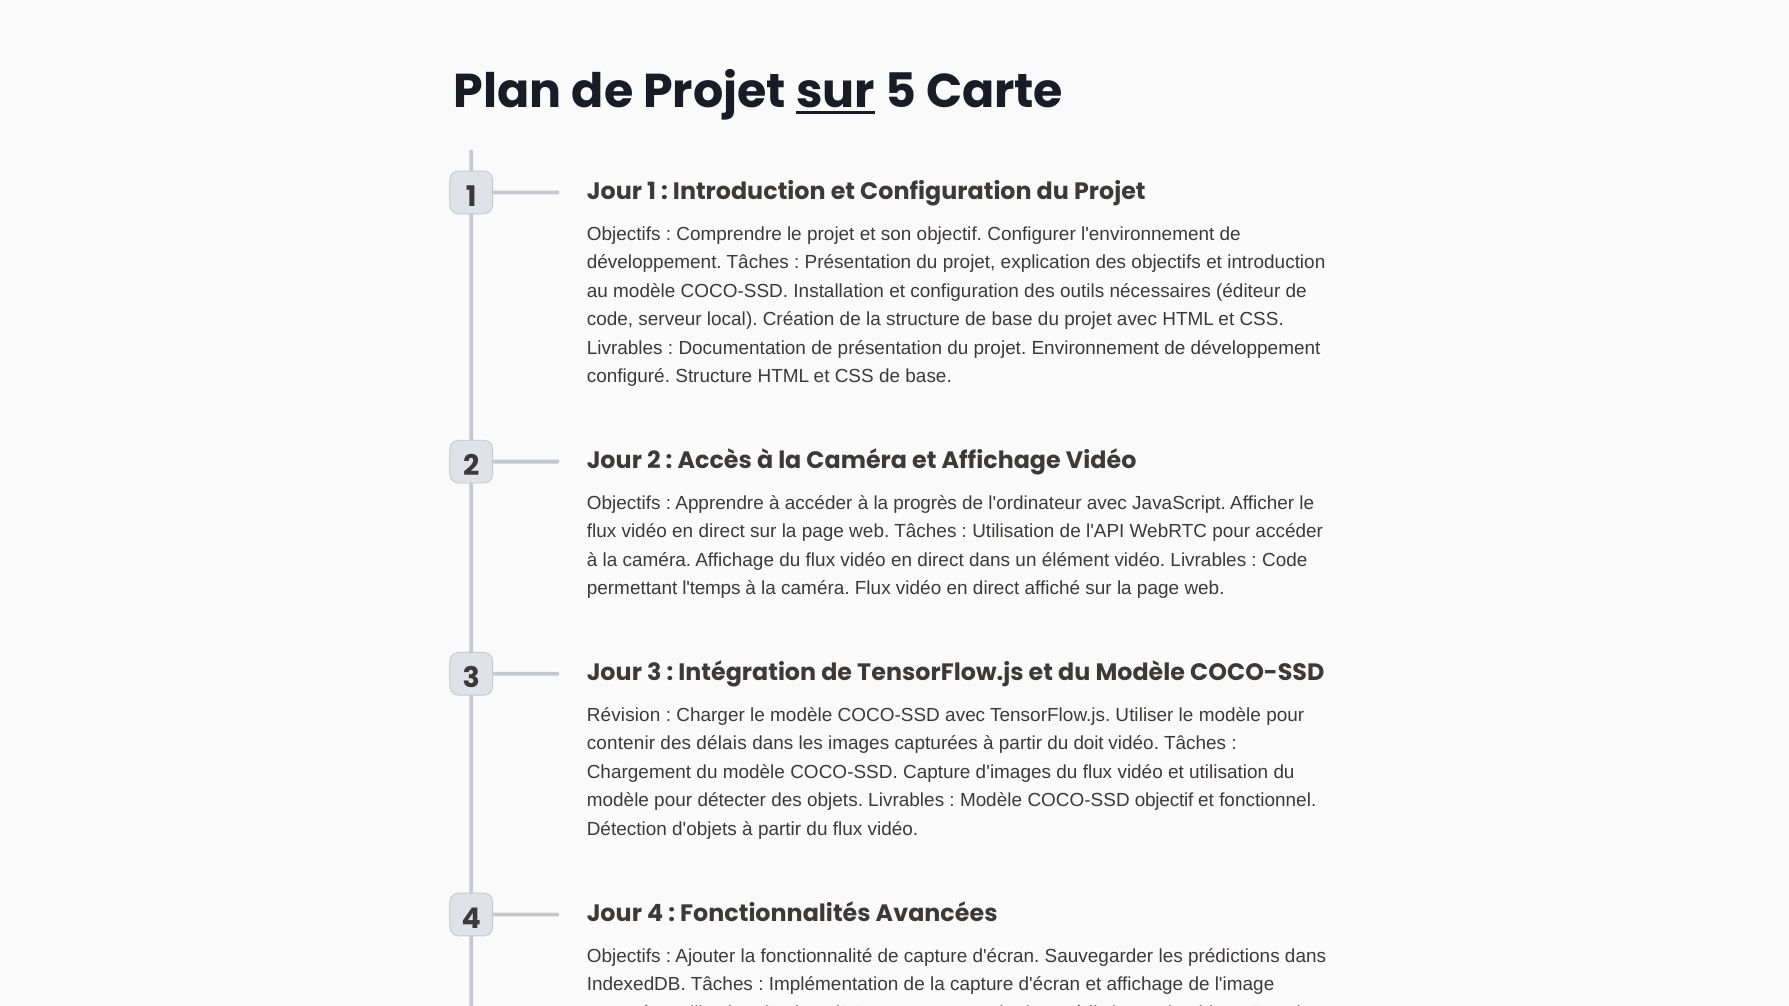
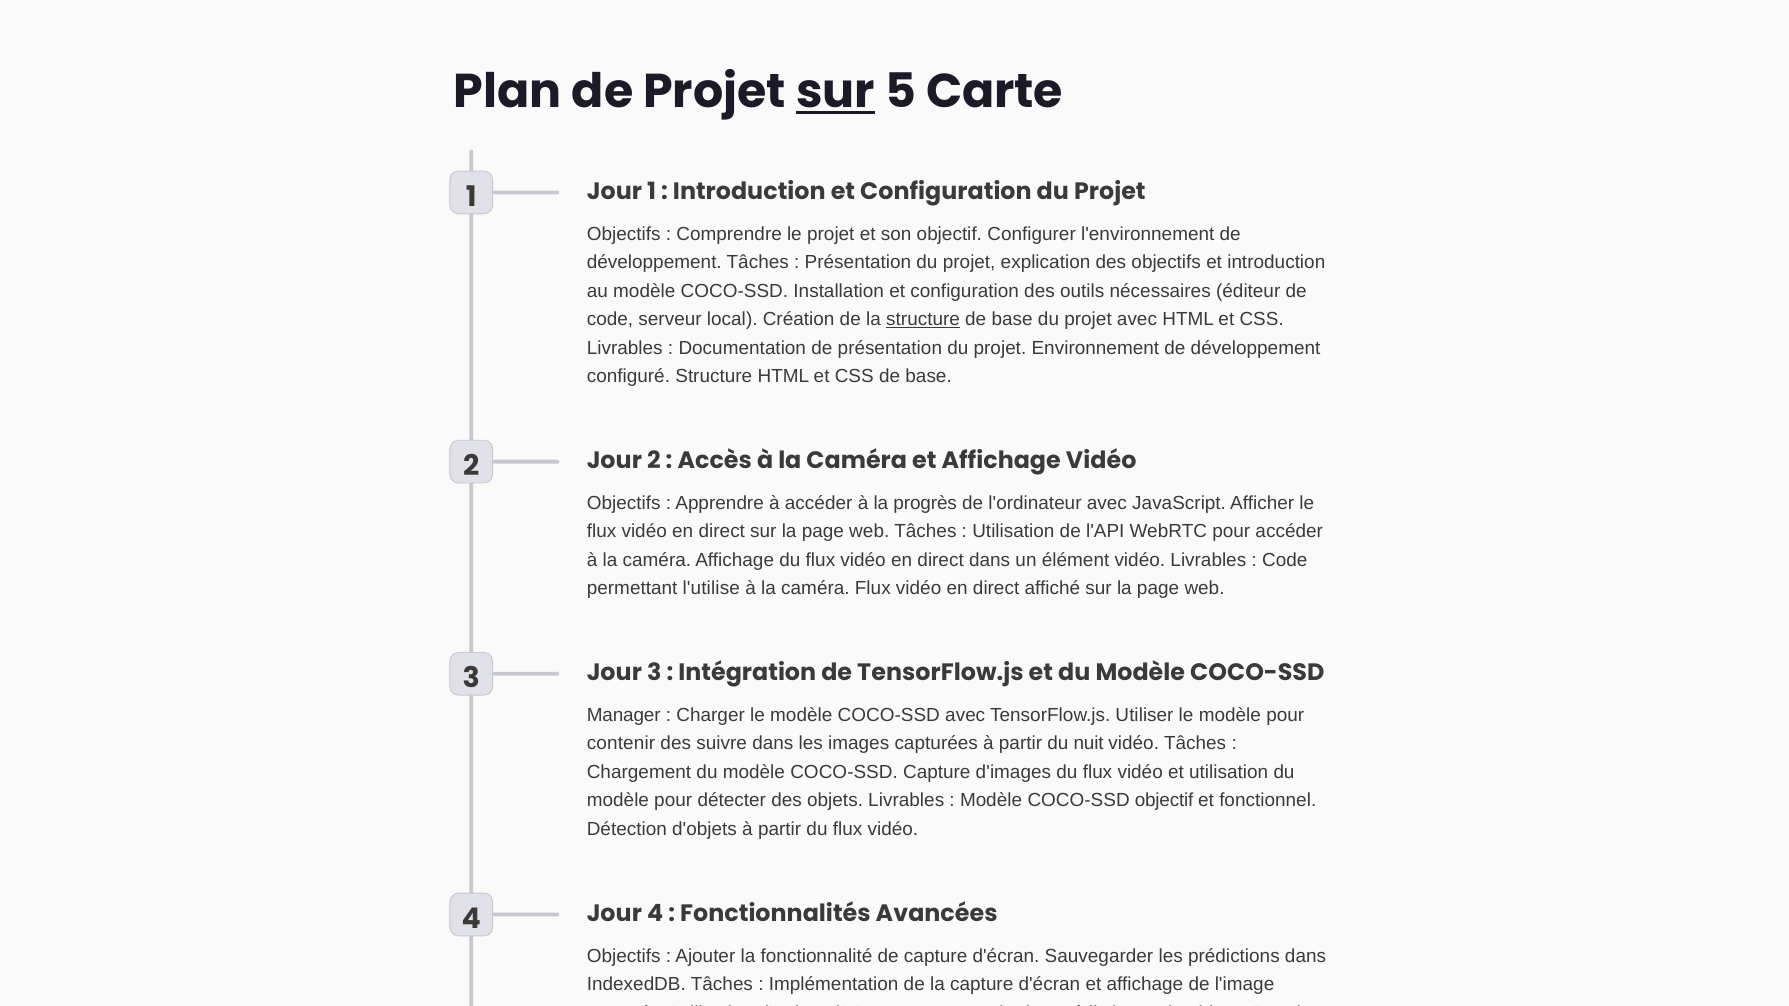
structure underline: none -> present (923, 319)
l'temps: l'temps -> l'utilise (711, 589)
Révision: Révision -> Manager (624, 715)
délais: délais -> suivre (722, 744)
doit: doit -> nuit (1089, 744)
